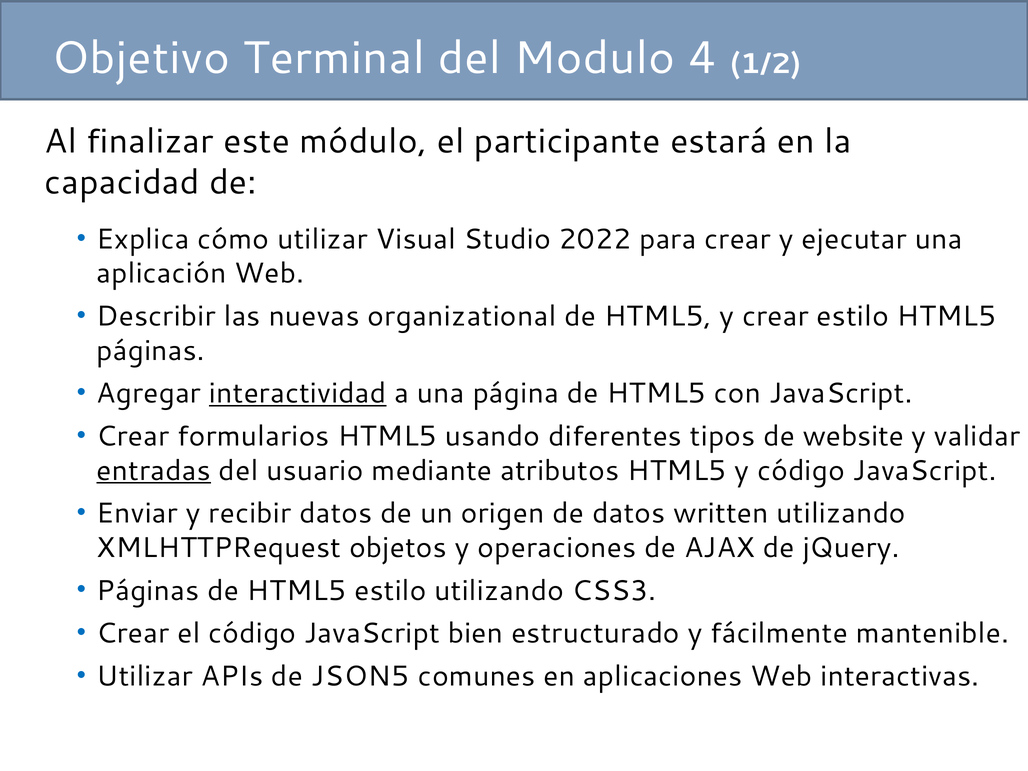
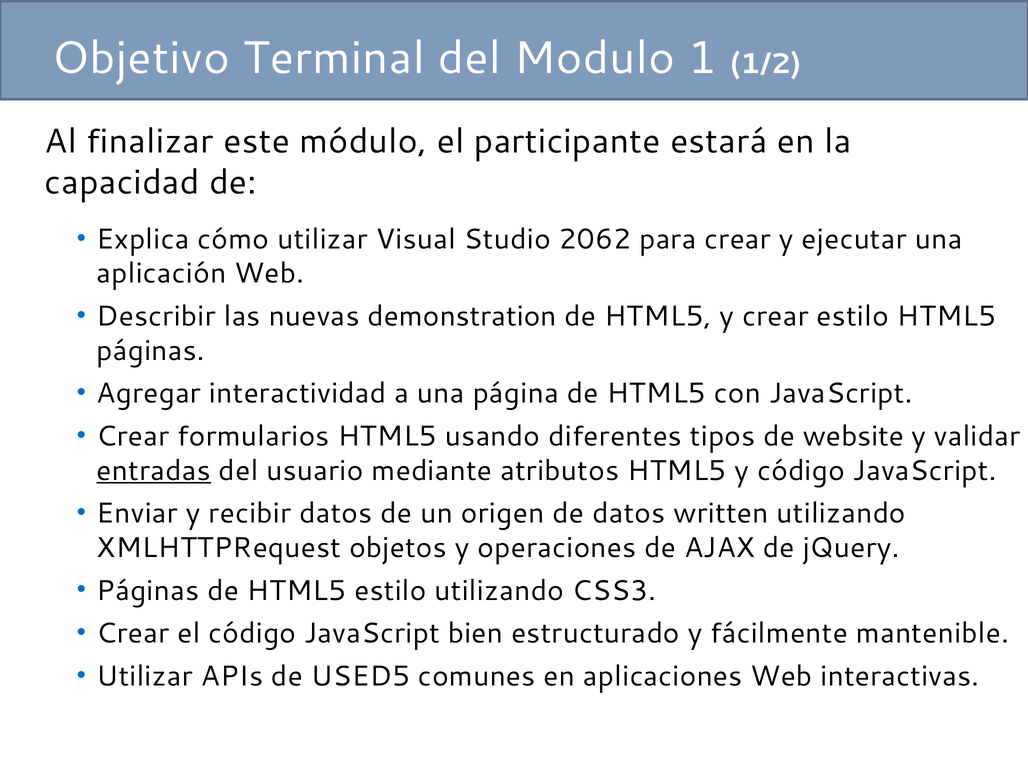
4: 4 -> 1 (702, 58)
2022: 2022 -> 2062 (595, 239)
organizational: organizational -> demonstration (462, 316)
interactividad underline: present -> none (298, 393)
JSON5: JSON5 -> USED5 (361, 676)
